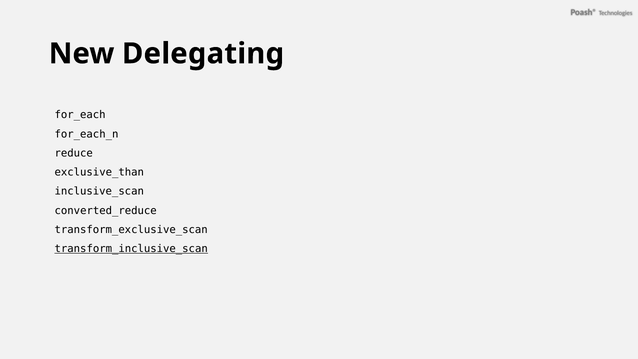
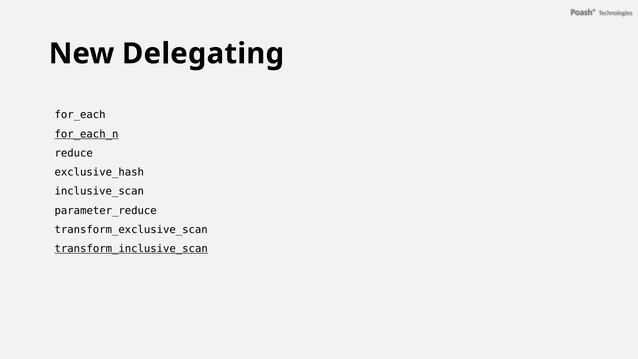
for_each_n underline: none -> present (87, 134)
exclusive_than: exclusive_than -> exclusive_hash (99, 172)
converted_reduce: converted_reduce -> parameter_reduce (106, 210)
